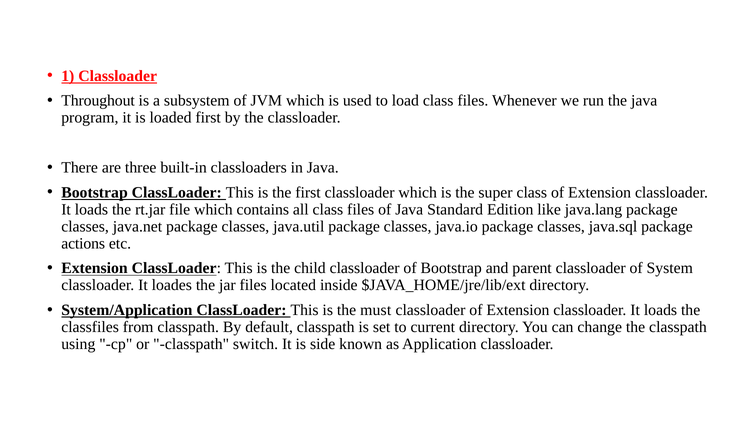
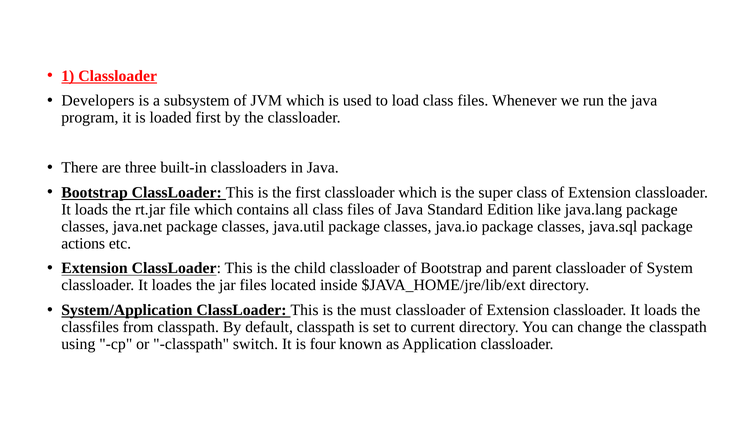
Throughout: Throughout -> Developers (98, 101)
side: side -> four (323, 344)
